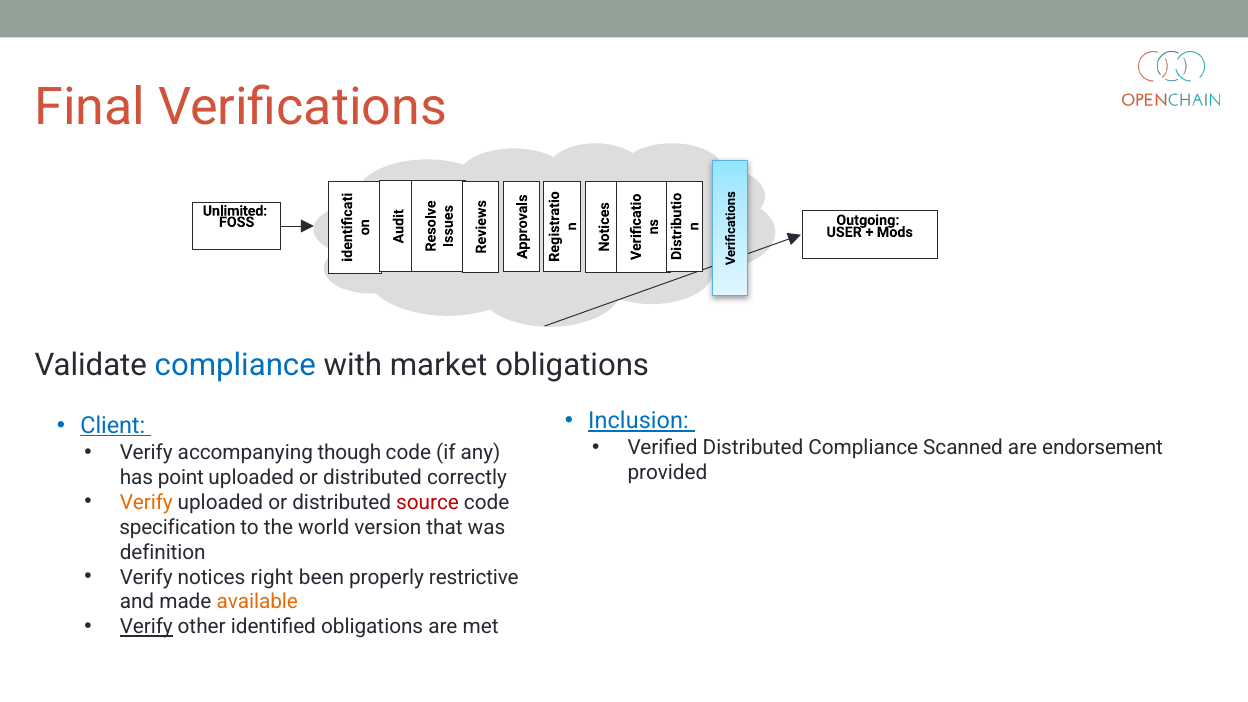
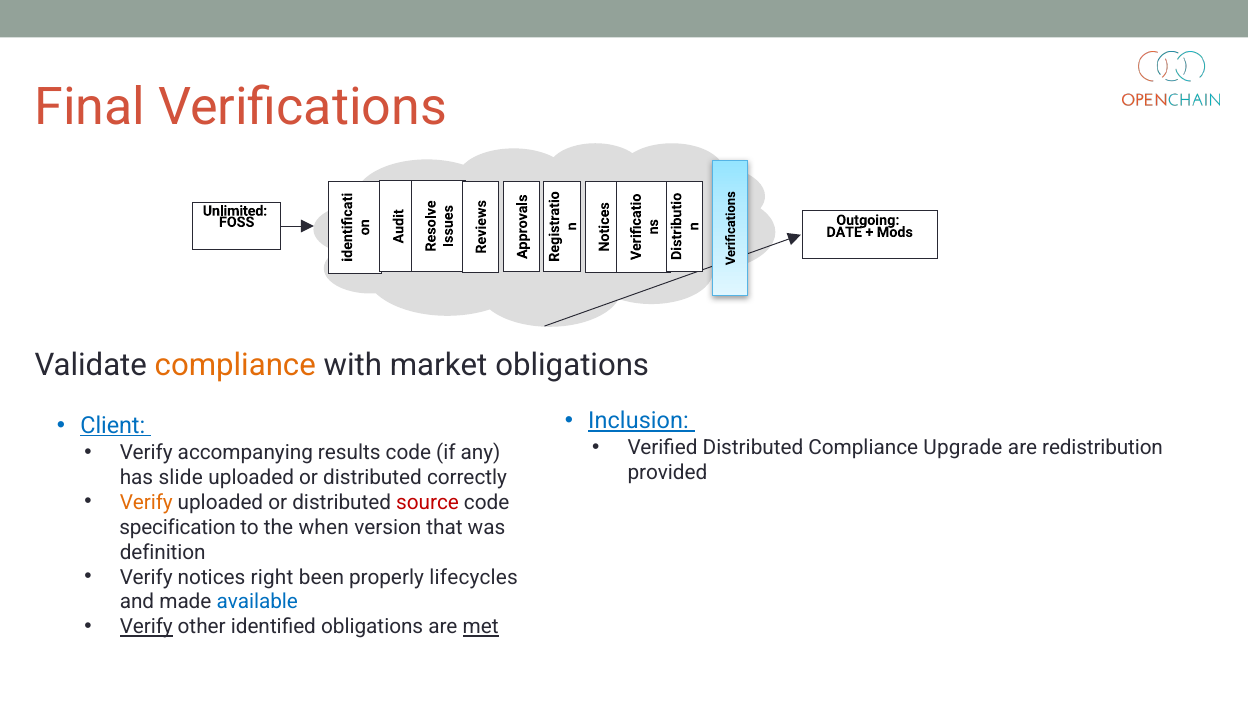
USER: USER -> DATE (844, 232)
compliance colour: blue -> orange (235, 365)
Scanned: Scanned -> Upgrade (963, 448)
endorsement: endorsement -> redistribution (1103, 448)
though: though -> results (349, 452)
point: point -> slide (181, 477)
world: world -> when (324, 527)
restrictive: restrictive -> lifecycles (474, 577)
available colour: orange -> blue (257, 602)
met underline: none -> present (481, 627)
